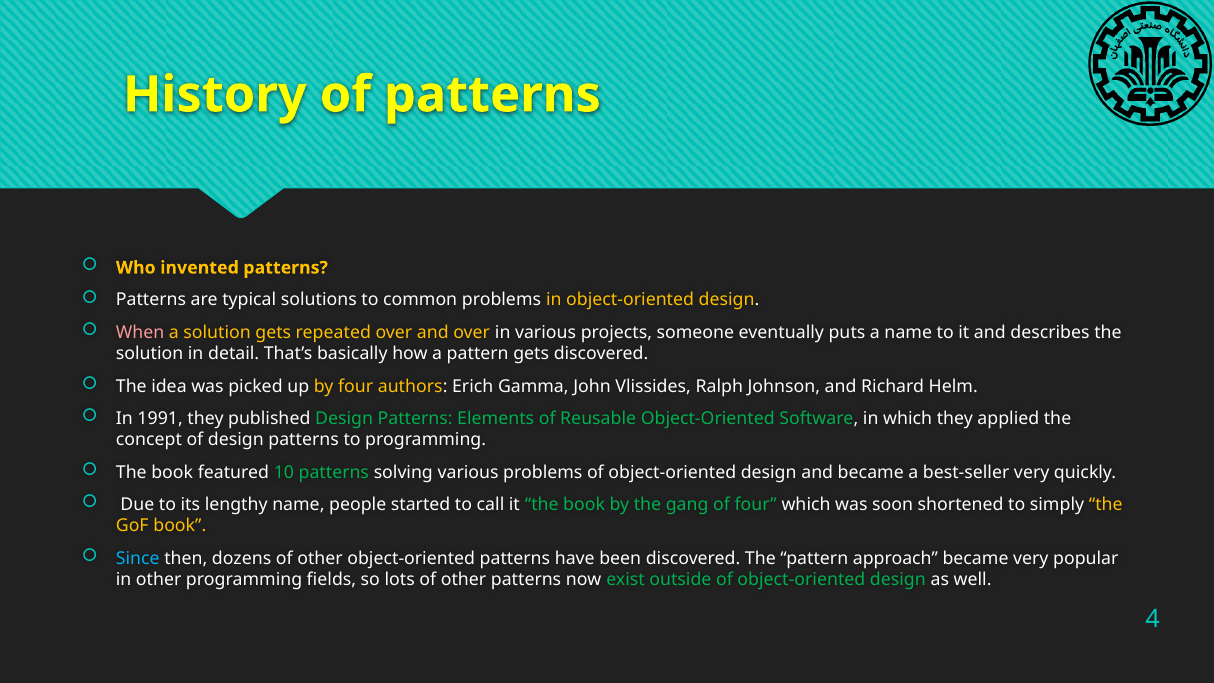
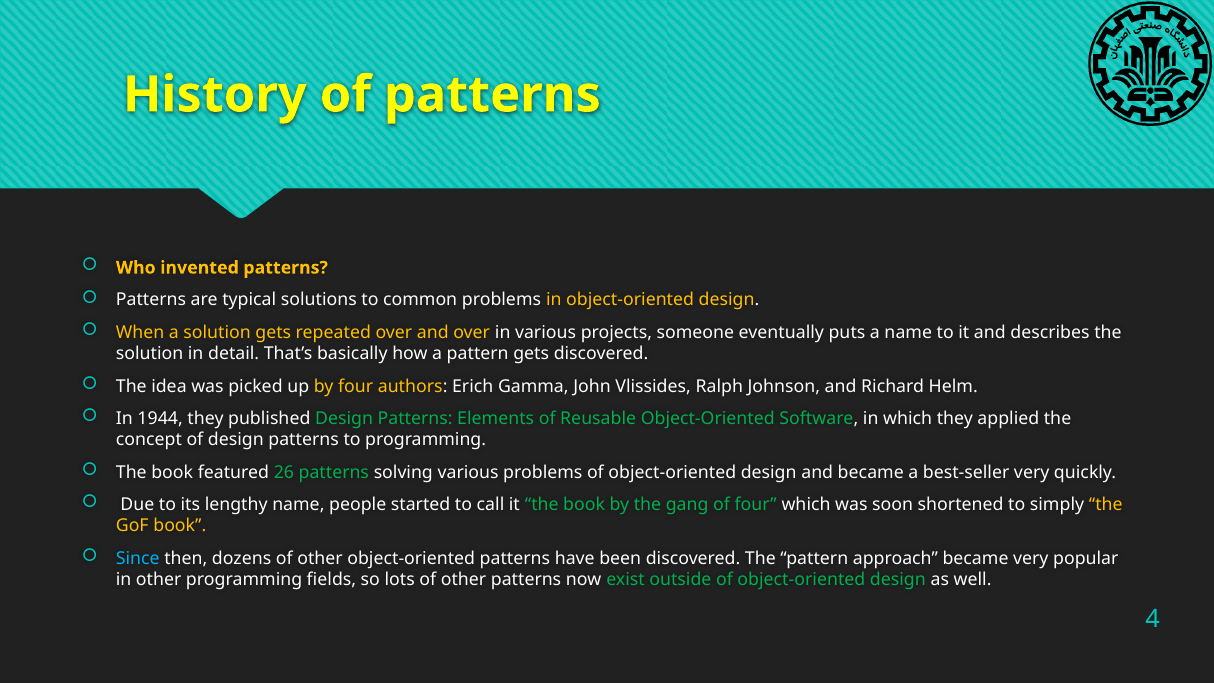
When colour: pink -> yellow (140, 332)
1991: 1991 -> 1944 (160, 419)
10: 10 -> 26 (284, 472)
